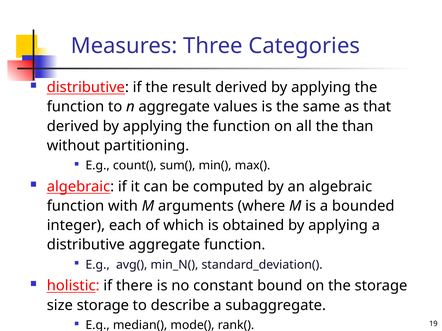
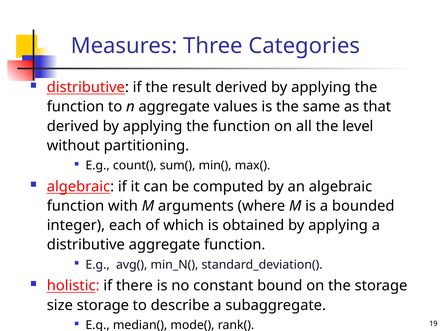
than: than -> level (358, 126)
